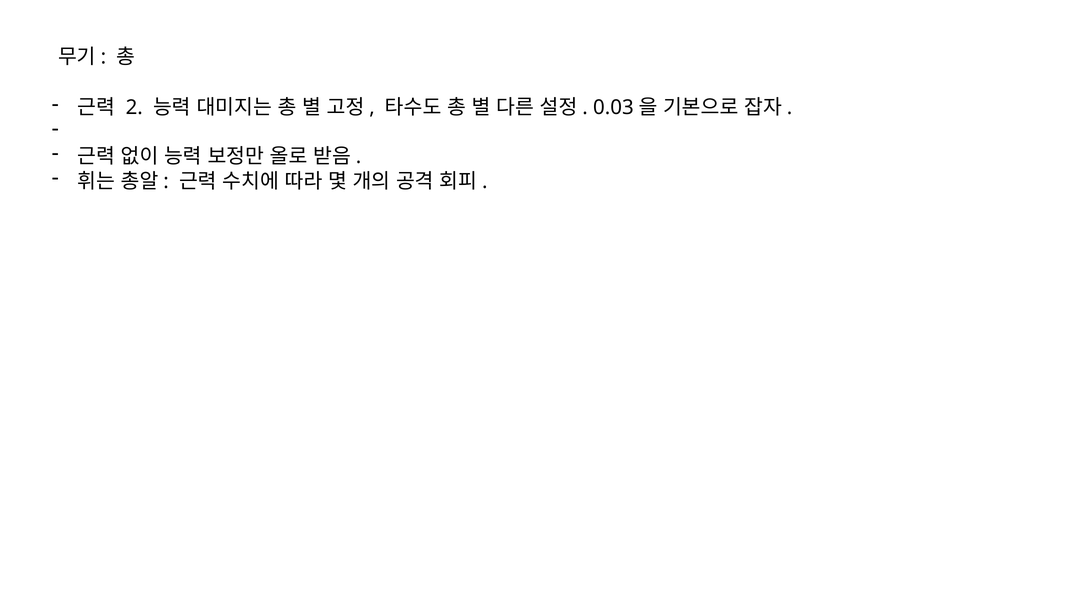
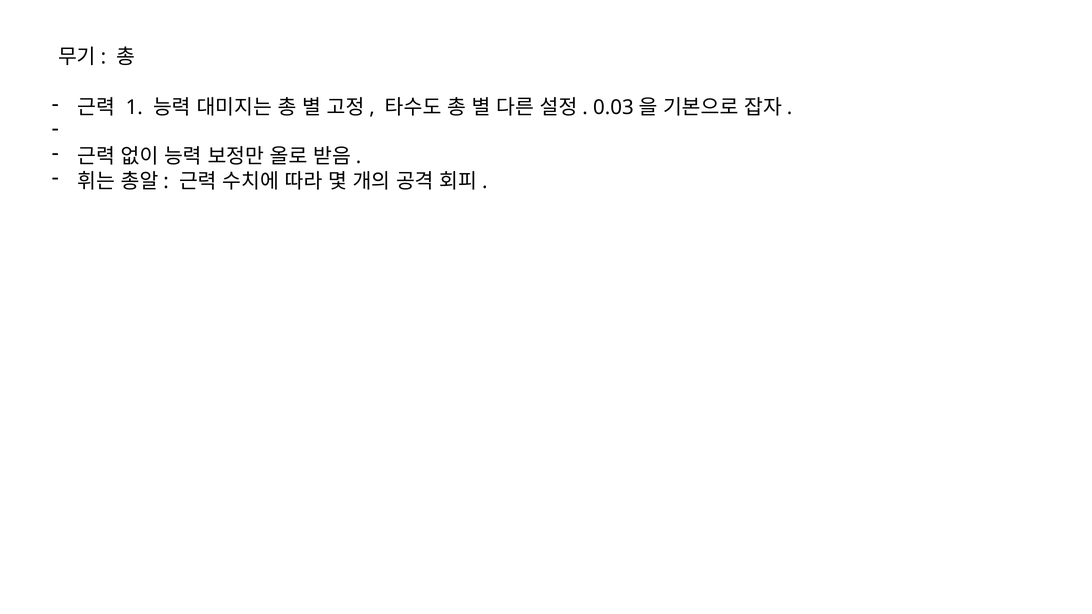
2: 2 -> 1 (134, 108)
